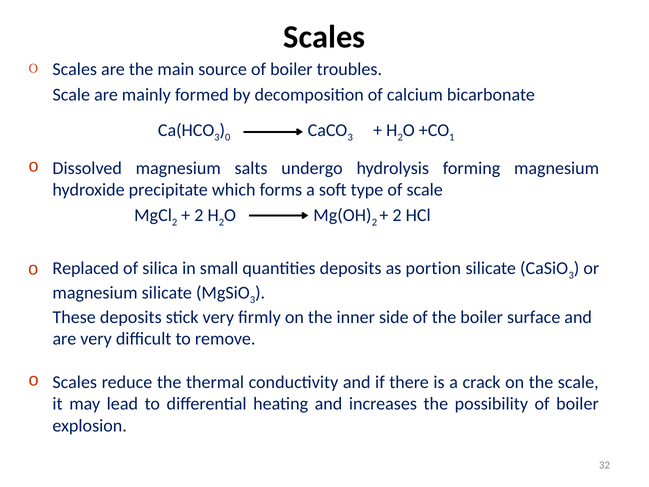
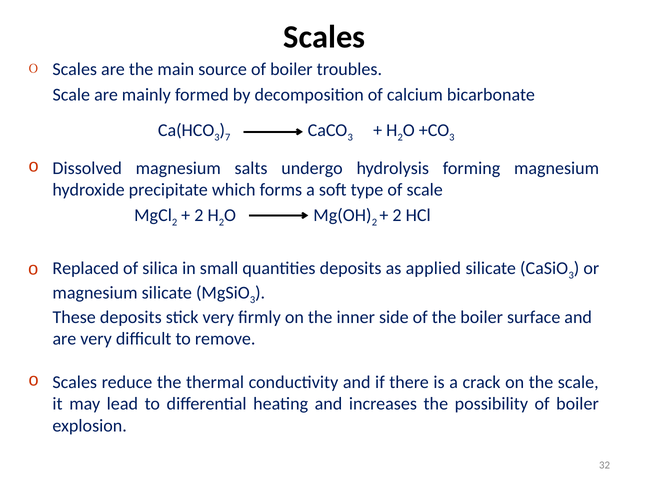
0: 0 -> 7 (228, 137)
1: 1 -> 3 (452, 137)
portion: portion -> applied (433, 268)
